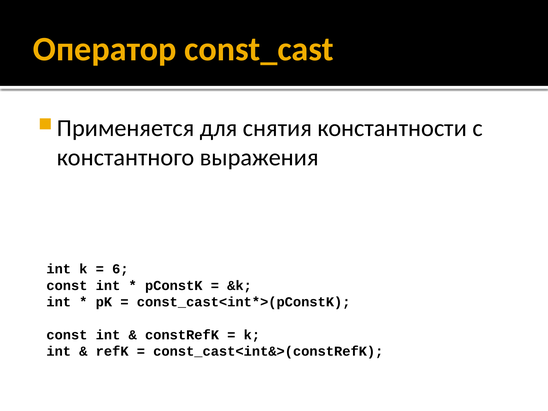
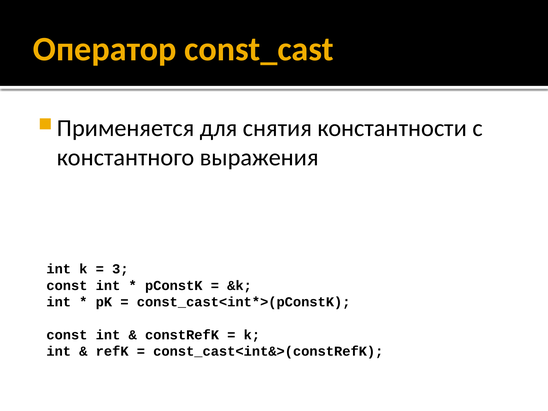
6: 6 -> 3 (120, 269)
